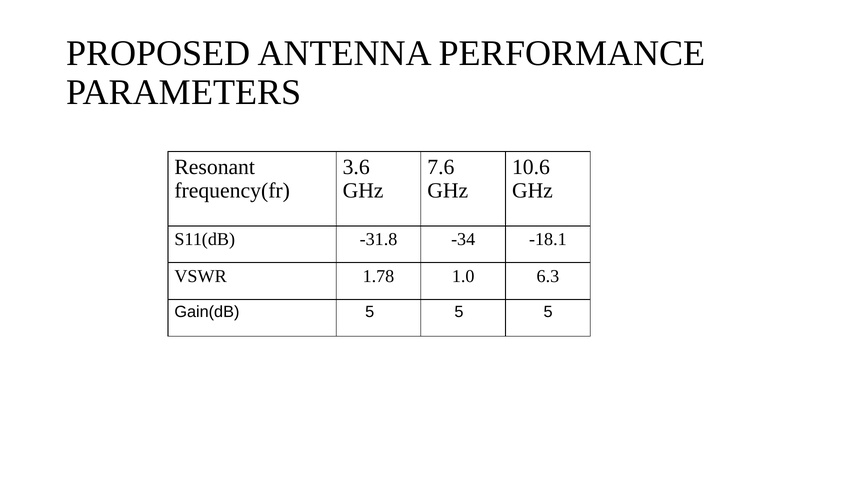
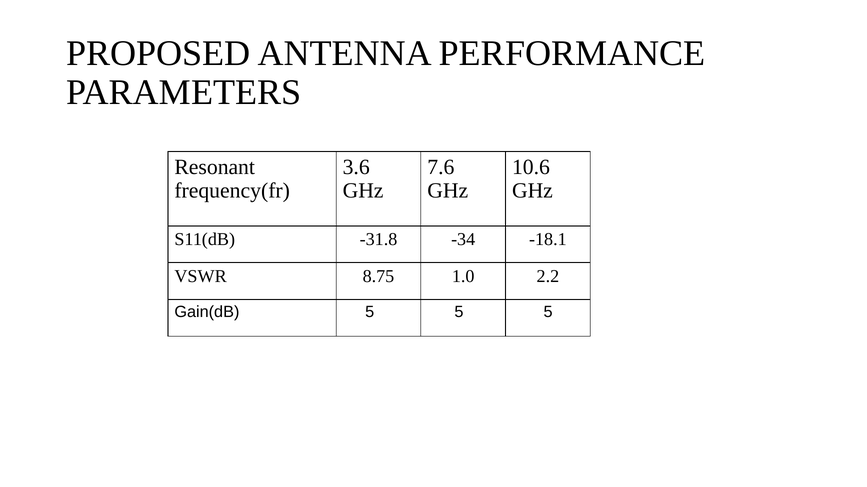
1.78: 1.78 -> 8.75 (378, 276)
6.3: 6.3 -> 2.2 (548, 276)
